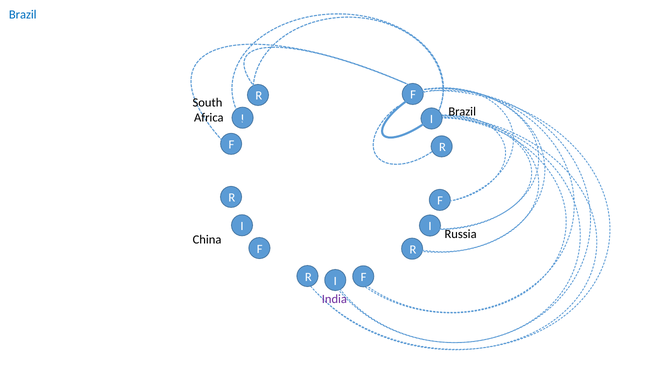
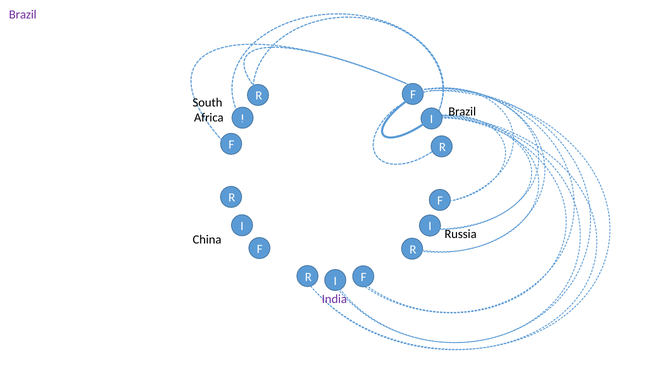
Brazil colour: blue -> purple (23, 15)
